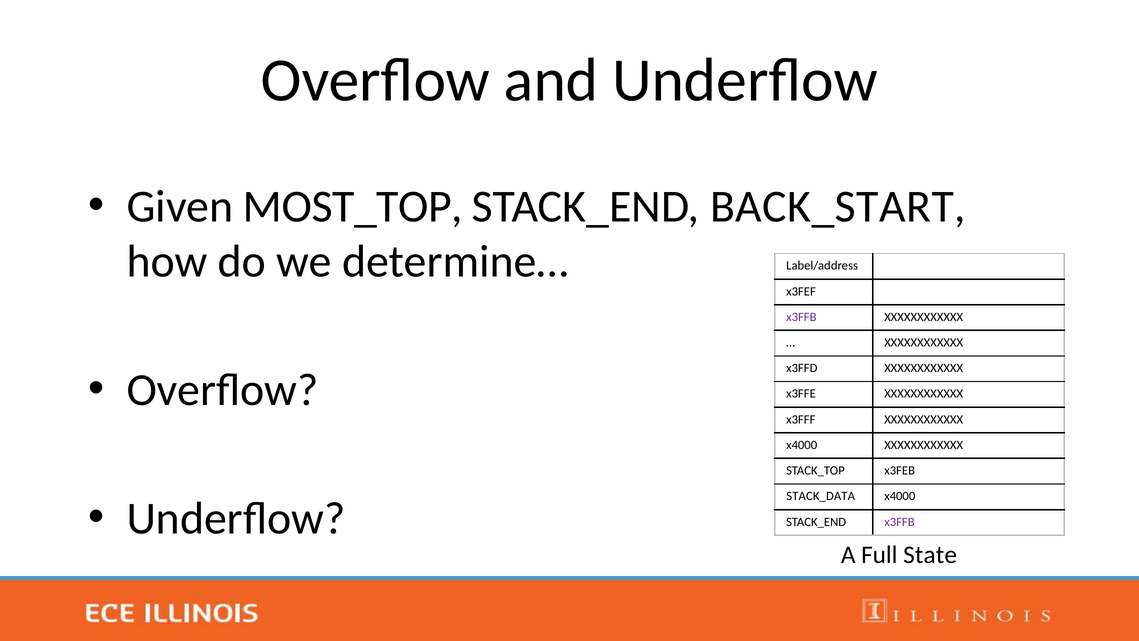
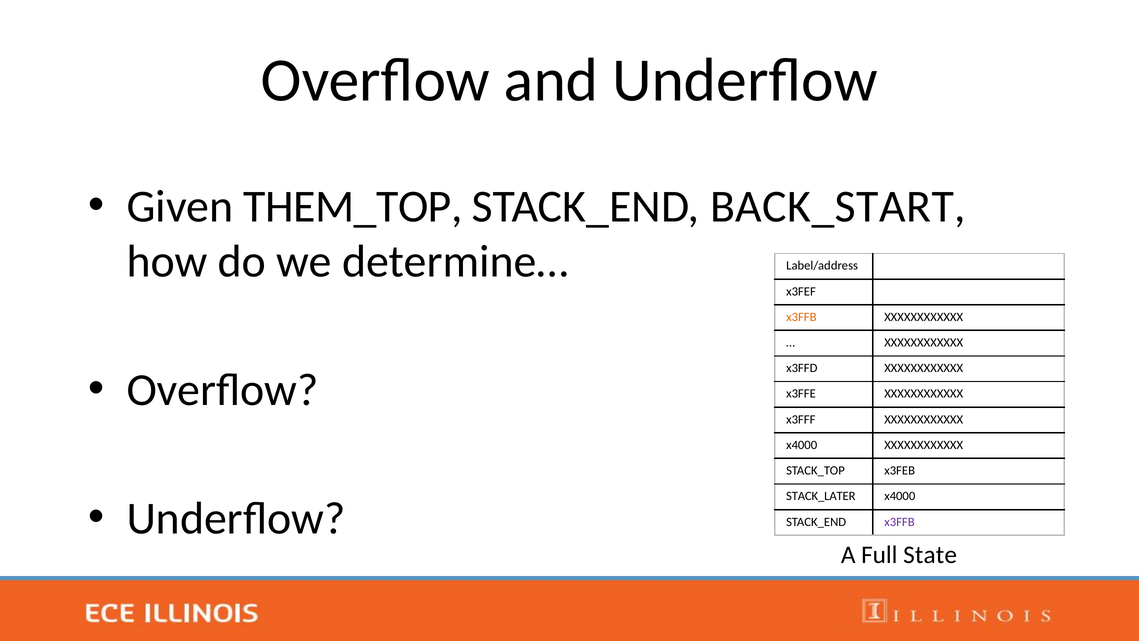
MOST_TOP: MOST_TOP -> THEM_TOP (353, 206)
x3FFB colour: purple -> orange (801, 317)
STACK_DATA: STACK_DATA -> STACK_LATER (821, 496)
